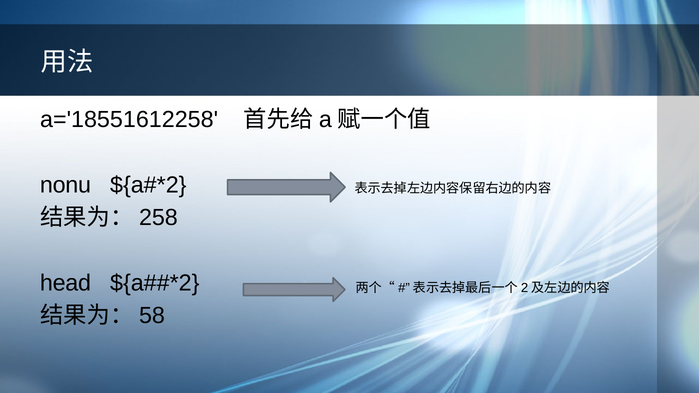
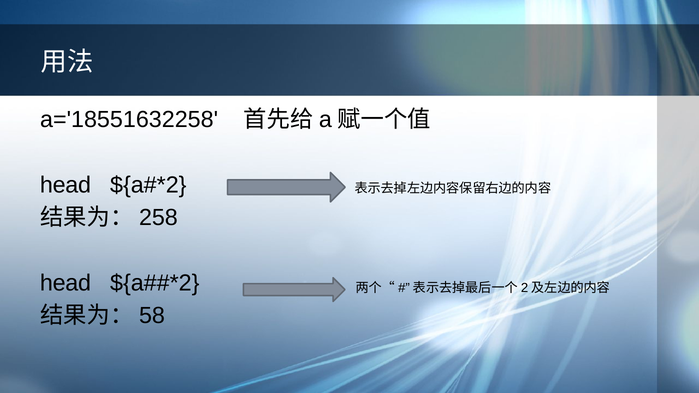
a='18551612258: a='18551612258 -> a='18551632258 (129, 120)
nonu: nonu -> head (65, 185)
